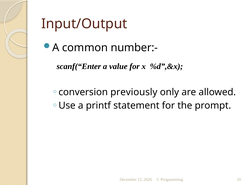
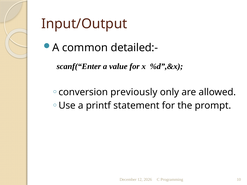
number:-: number:- -> detailed:- (134, 48)
